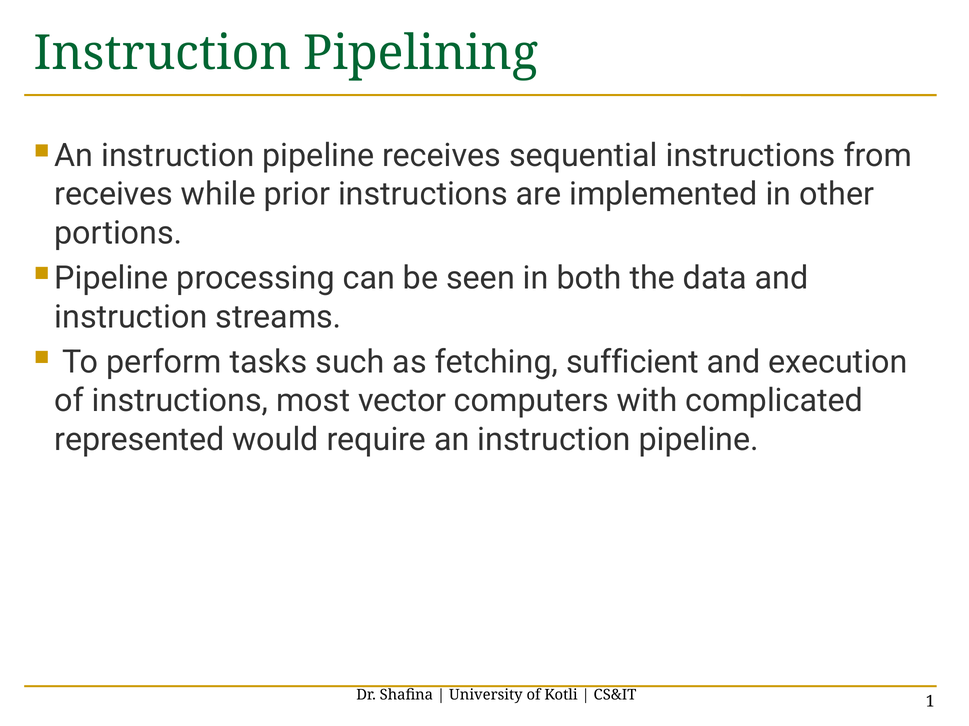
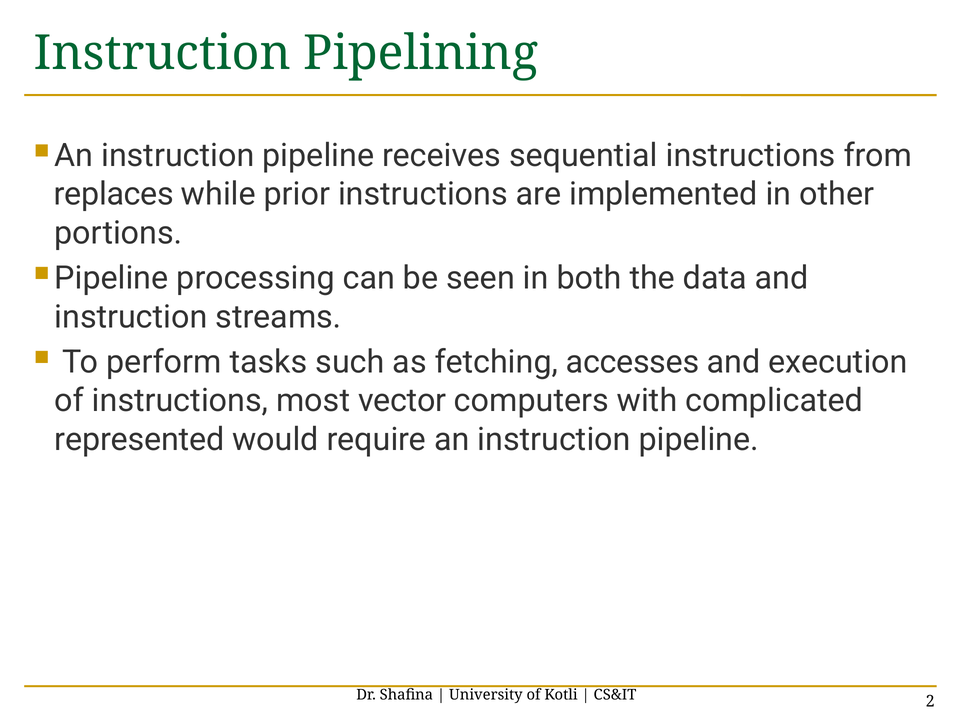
receives: receives -> replaces (114, 194)
sufficient: sufficient -> accesses (633, 362)
1: 1 -> 2 (930, 702)
